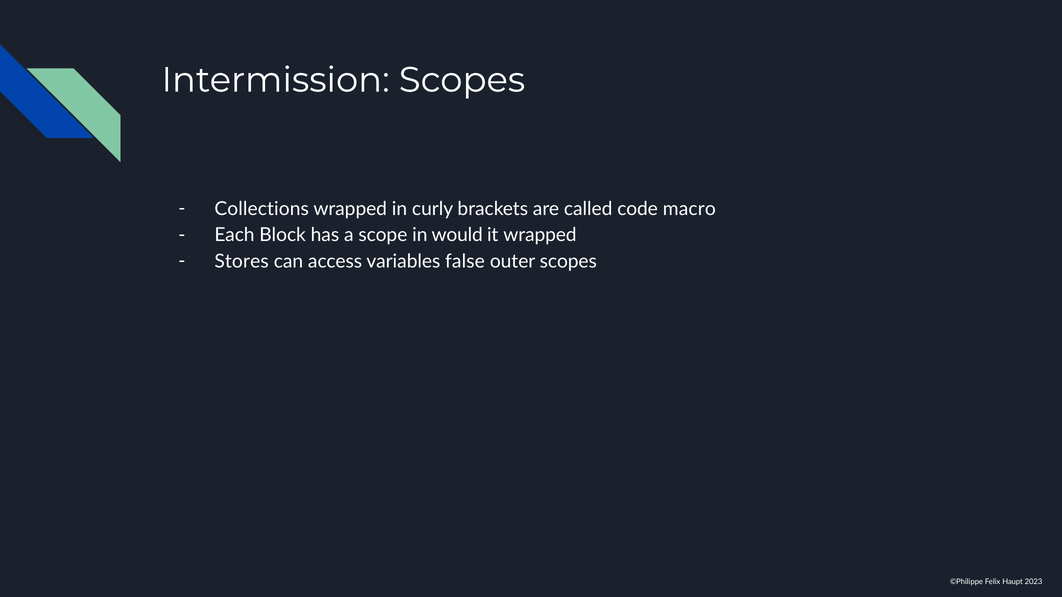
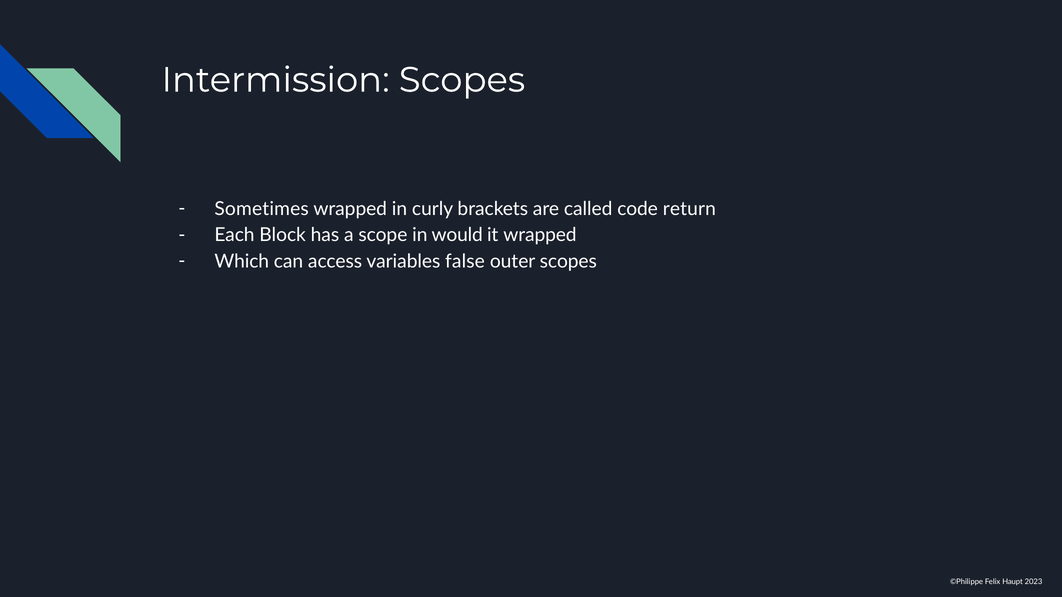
Collections: Collections -> Sometimes (262, 209)
macro: macro -> return (689, 209)
Stores: Stores -> Which (242, 262)
